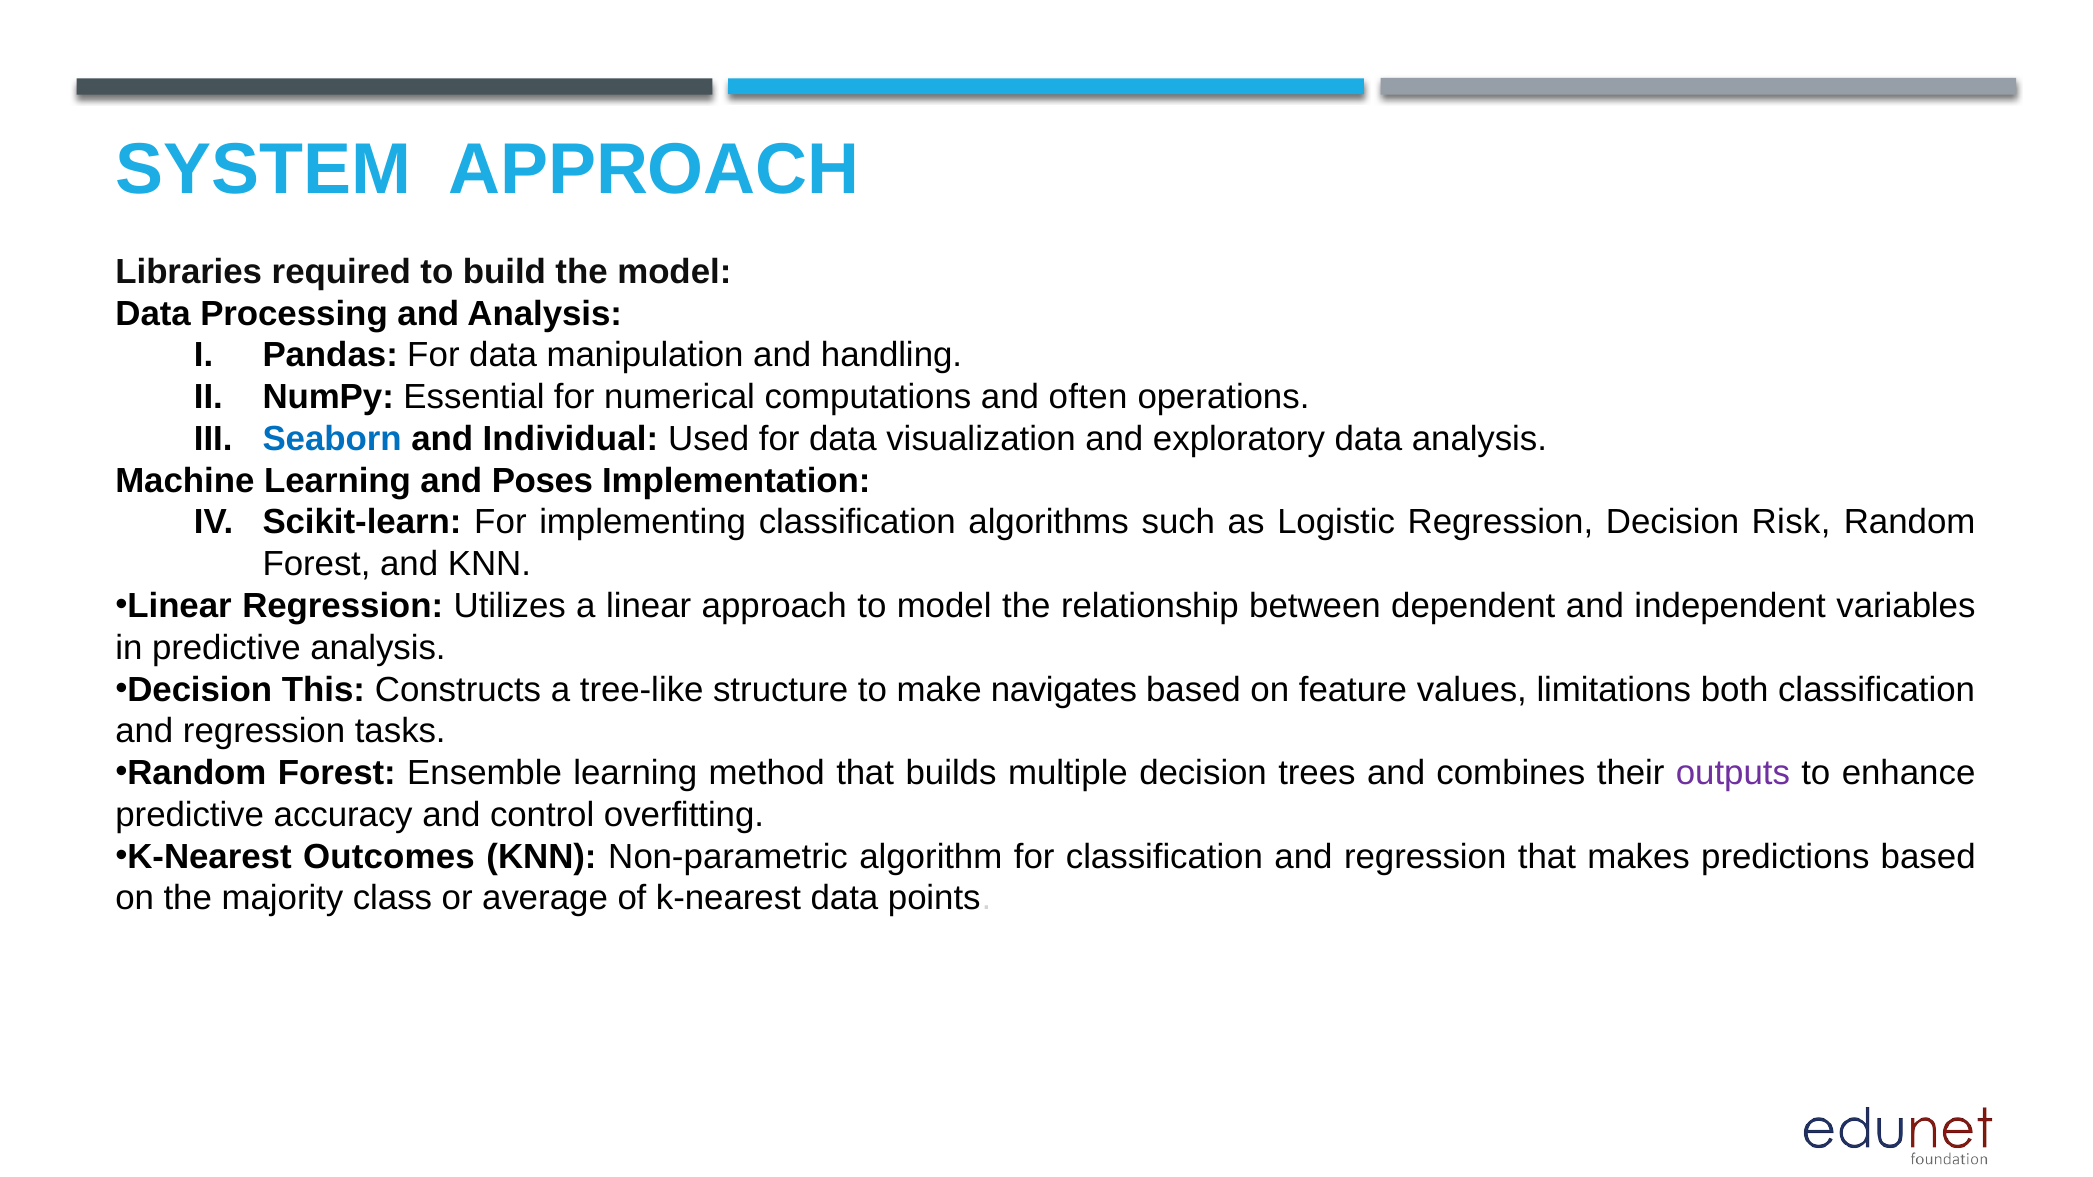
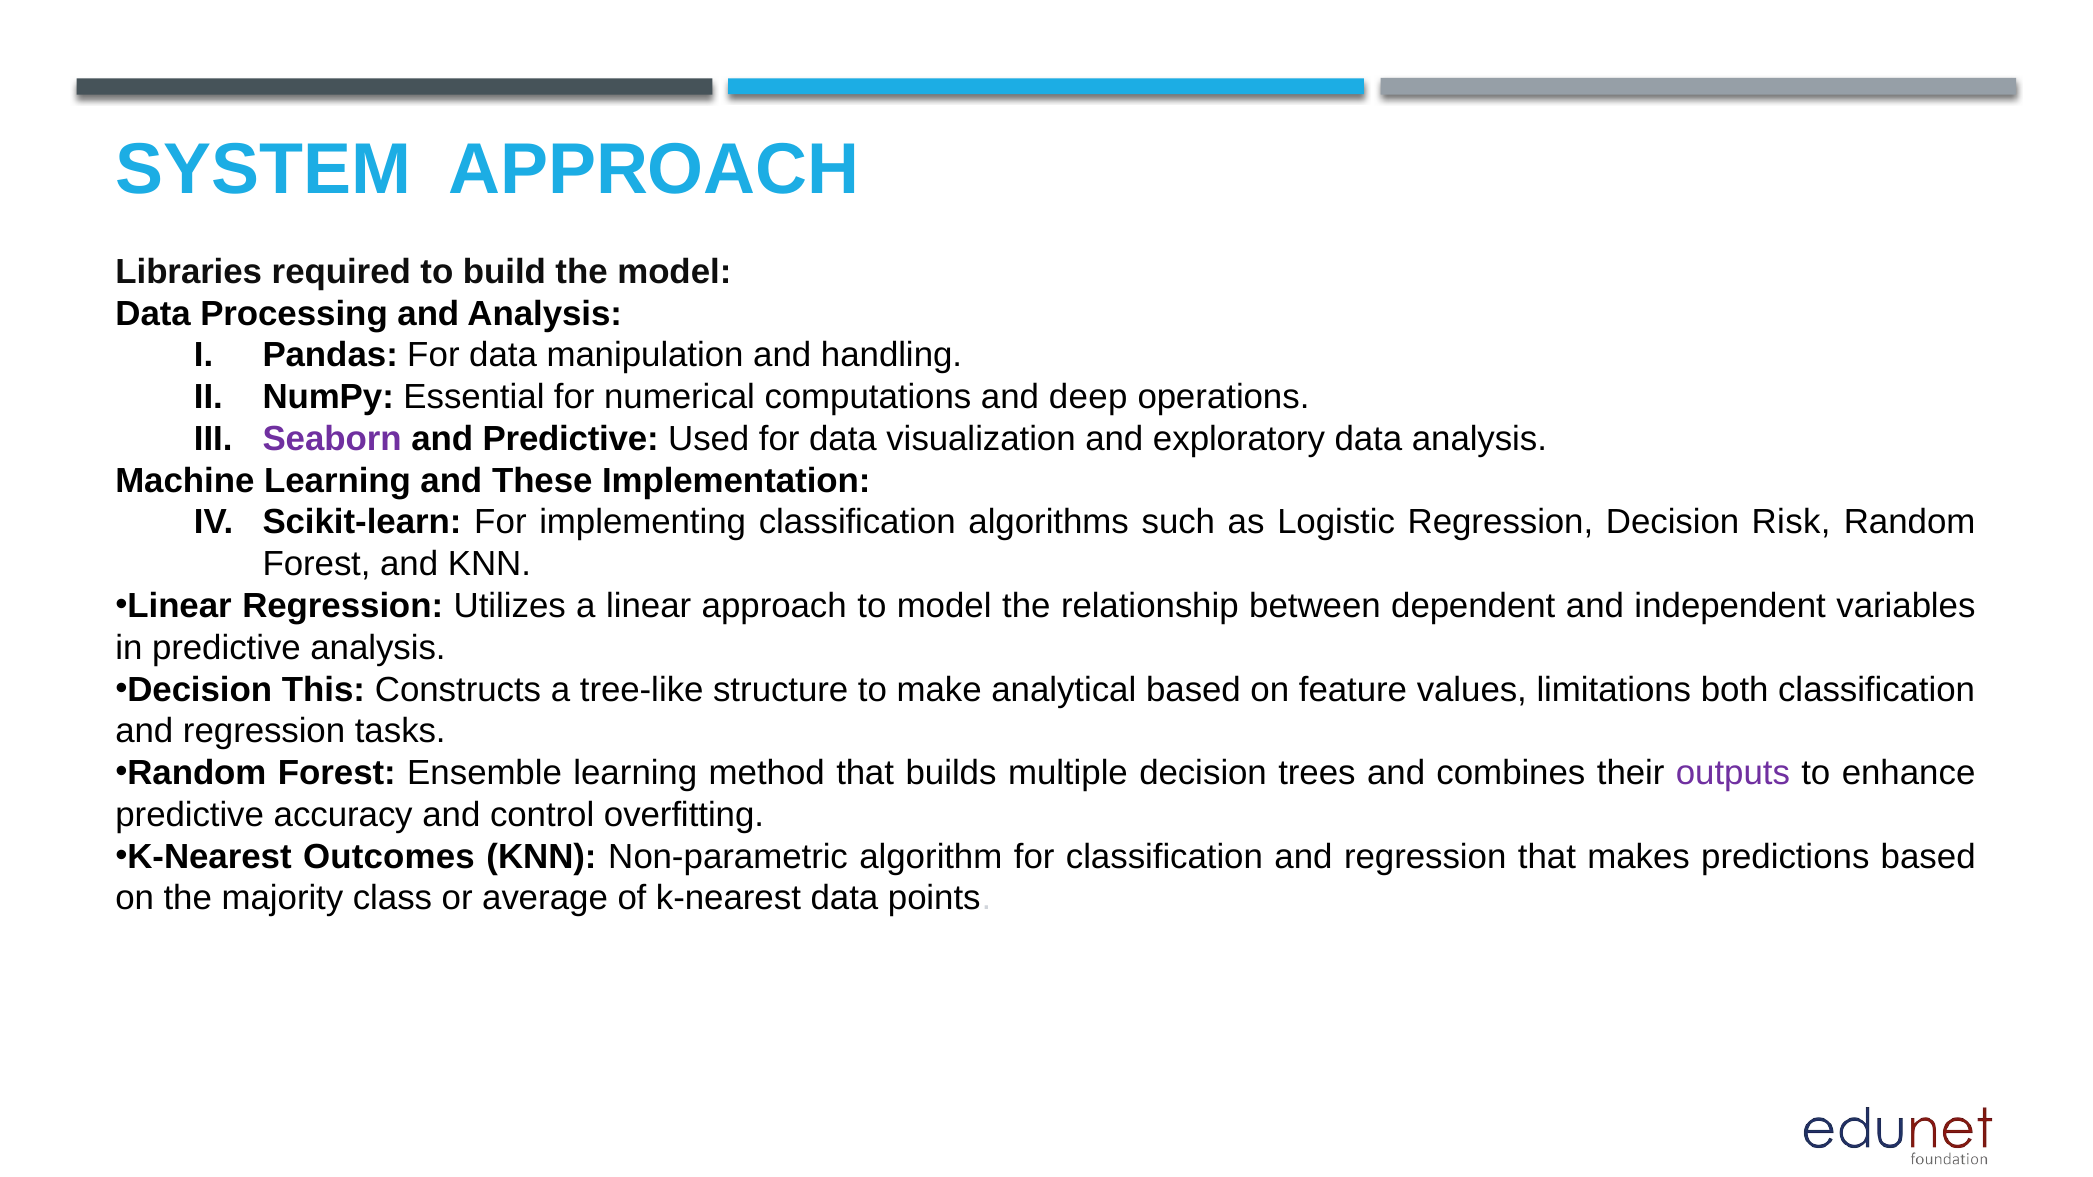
often: often -> deep (1088, 397)
Seaborn colour: blue -> purple (332, 439)
and Individual: Individual -> Predictive (571, 439)
Poses: Poses -> These (542, 481)
navigates: navigates -> analytical (1064, 690)
